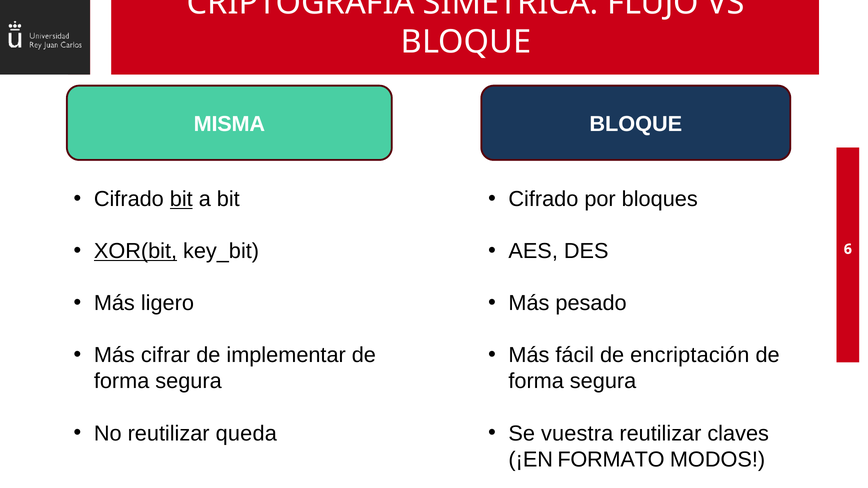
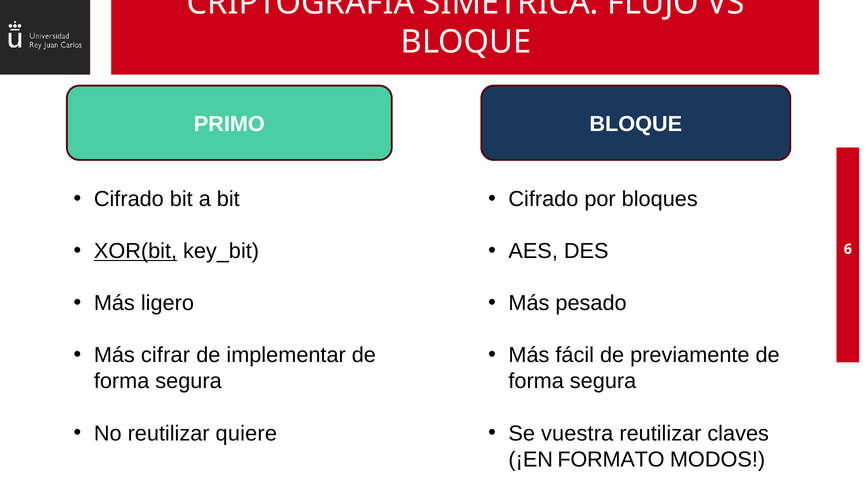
MISMA: MISMA -> PRIMO (229, 124)
bit underline: present -> none (181, 199)
encriptación: encriptación -> previamente (690, 355)
queda: queda -> quiere (246, 434)
